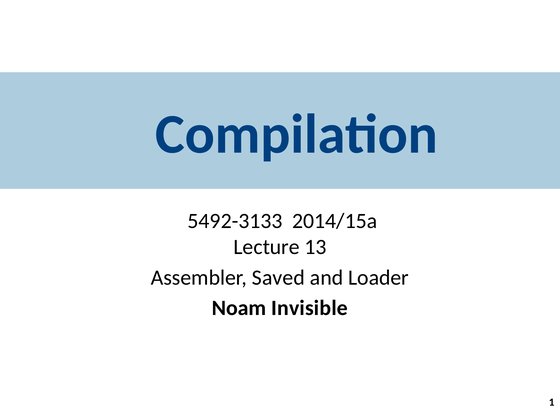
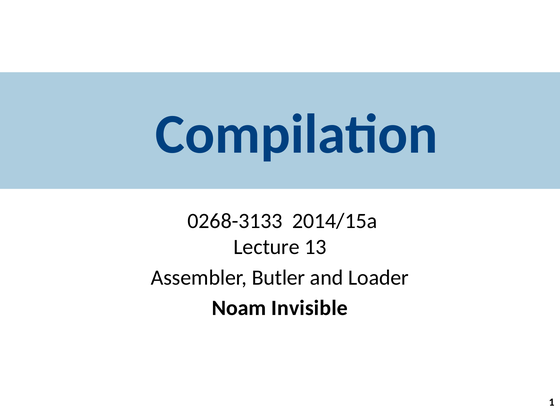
5492-3133: 5492-3133 -> 0268-3133 (235, 221)
Saved: Saved -> Butler (279, 278)
